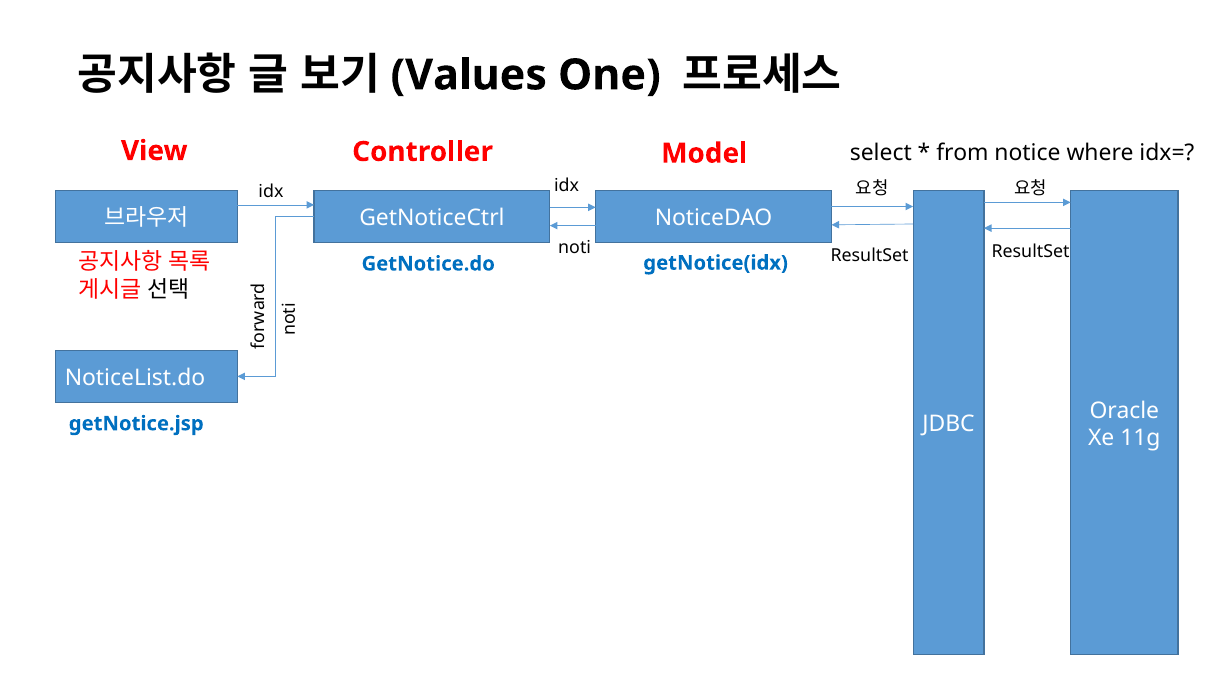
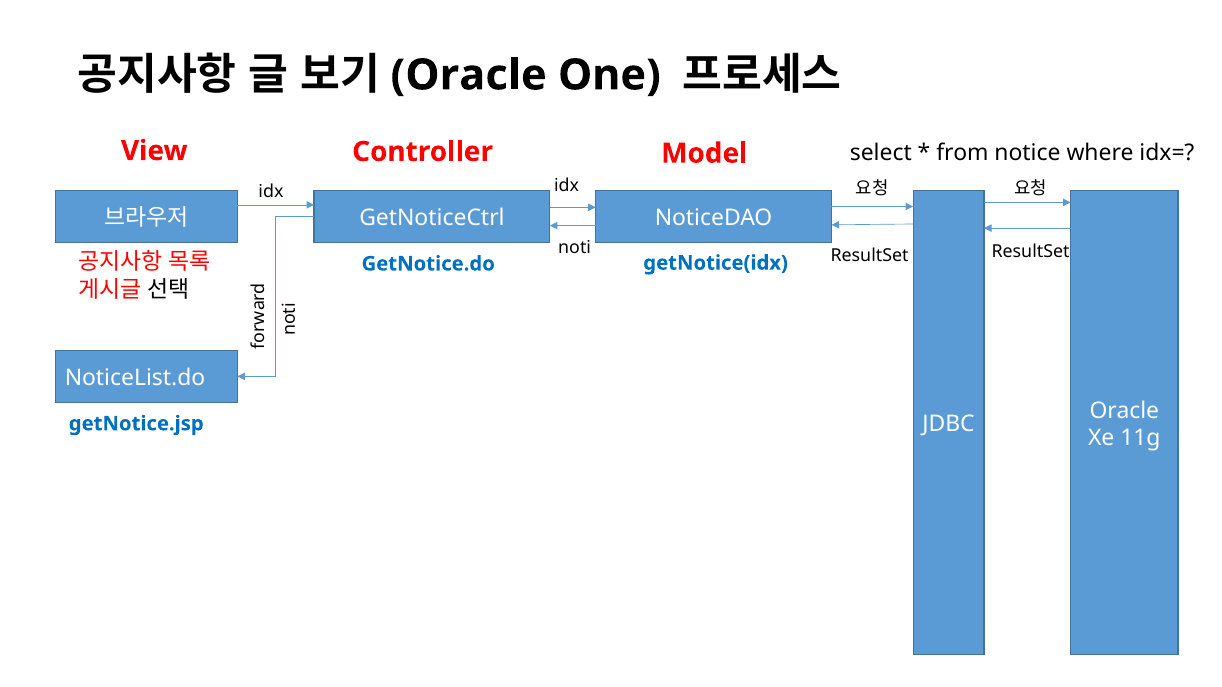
Values: Values -> Oracle (469, 75)
